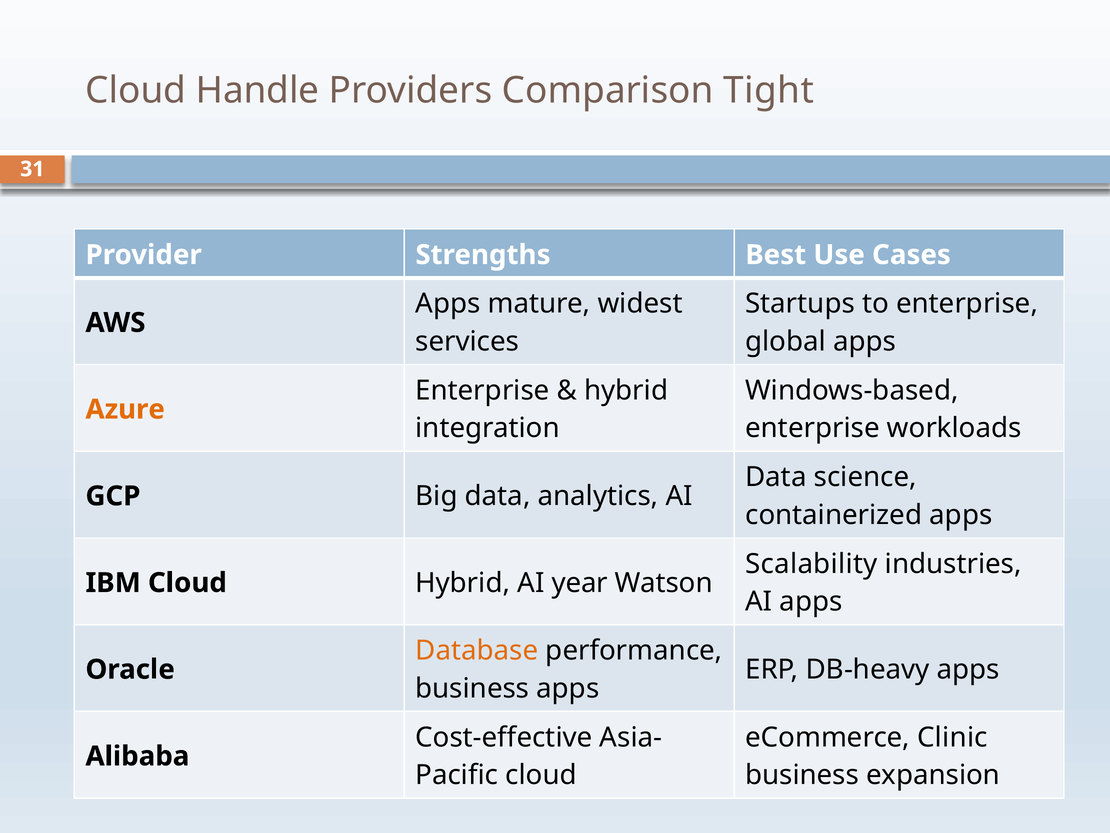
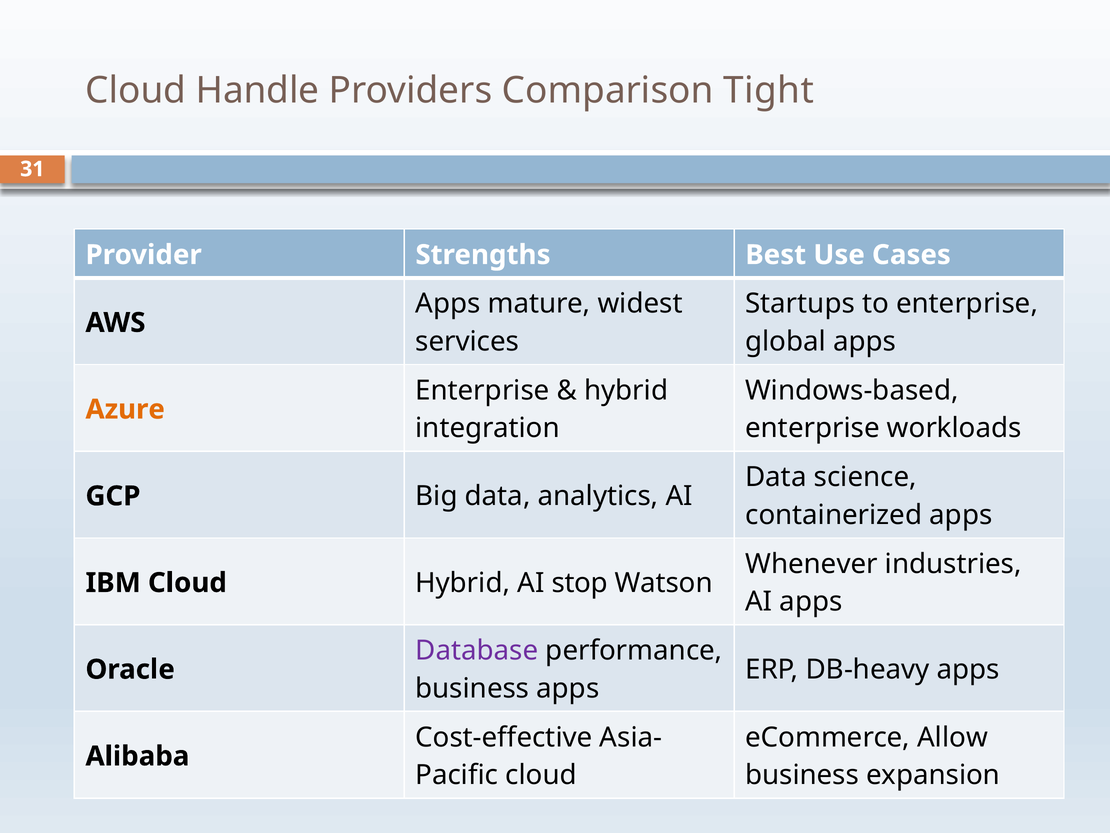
Scalability: Scalability -> Whenever (811, 564)
year: year -> stop (580, 583)
Database colour: orange -> purple (477, 650)
Clinic: Clinic -> Allow (953, 737)
